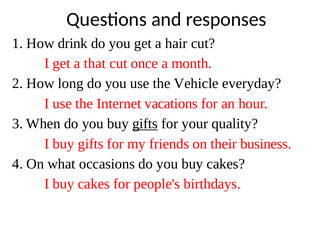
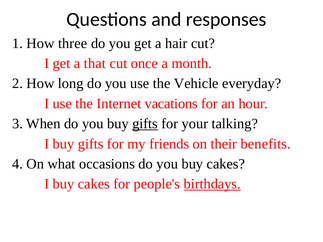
drink: drink -> three (73, 43)
quality: quality -> talking (235, 124)
business: business -> benefits (266, 144)
birthdays underline: none -> present (212, 184)
